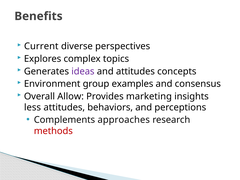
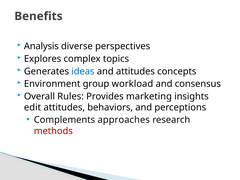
Current: Current -> Analysis (41, 46)
ideas colour: purple -> blue (83, 71)
examples: examples -> workload (132, 84)
Allow: Allow -> Rules (71, 96)
less: less -> edit (32, 108)
